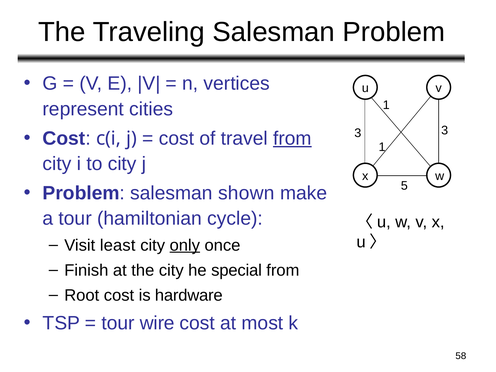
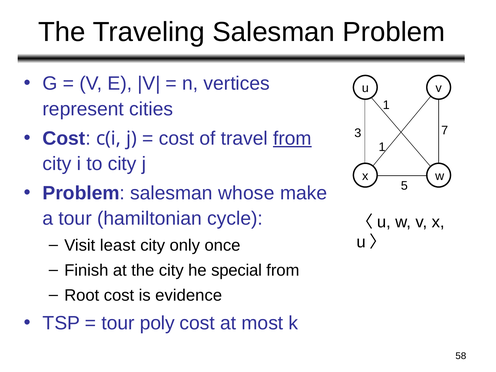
3 3: 3 -> 7 (445, 131)
shown: shown -> whose (246, 193)
only underline: present -> none (185, 245)
hardware: hardware -> evidence (189, 295)
wire: wire -> poly (157, 323)
